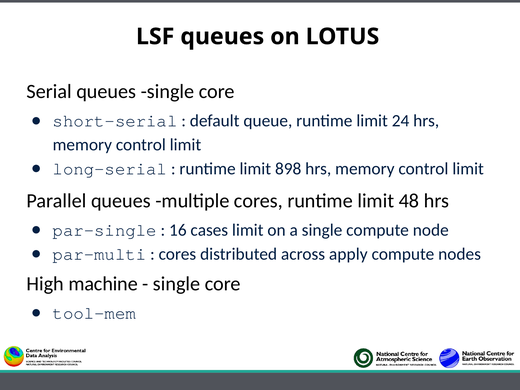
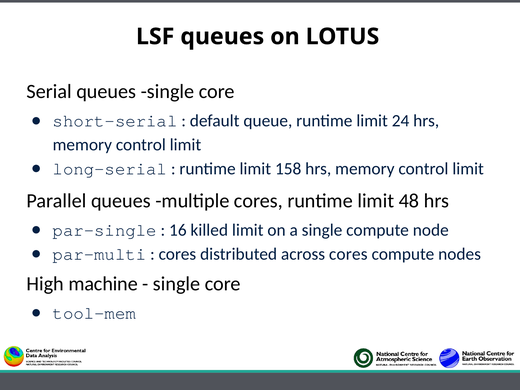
898: 898 -> 158 (288, 169)
cases: cases -> killed (209, 230)
across apply: apply -> cores (348, 254)
